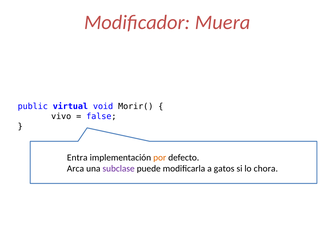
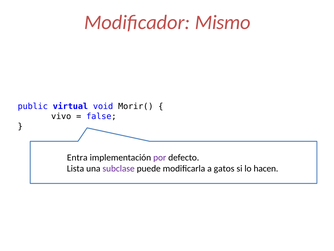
Muera: Muera -> Mismo (223, 22)
por colour: orange -> purple (160, 157)
Arca: Arca -> Lista (76, 168)
chora: chora -> hacen (266, 168)
